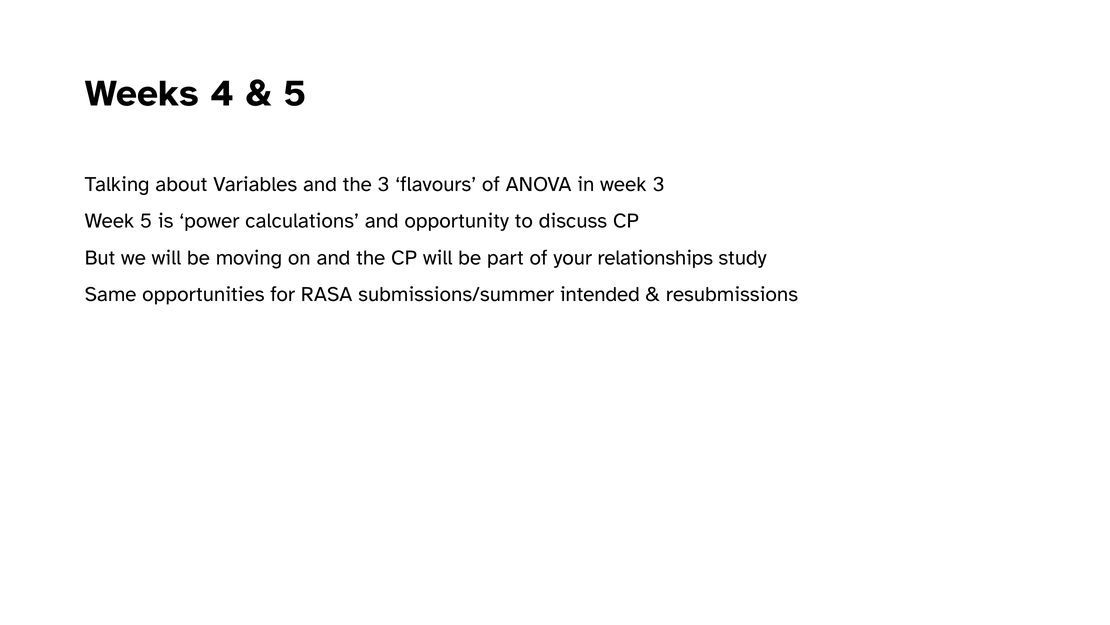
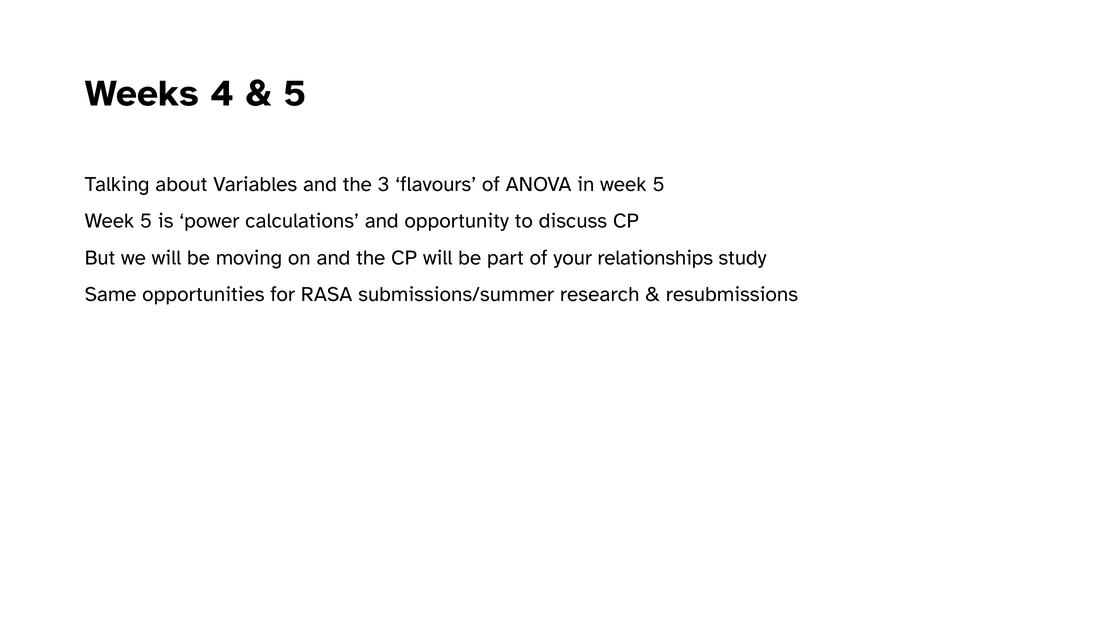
in week 3: 3 -> 5 (659, 184)
intended: intended -> research (600, 294)
